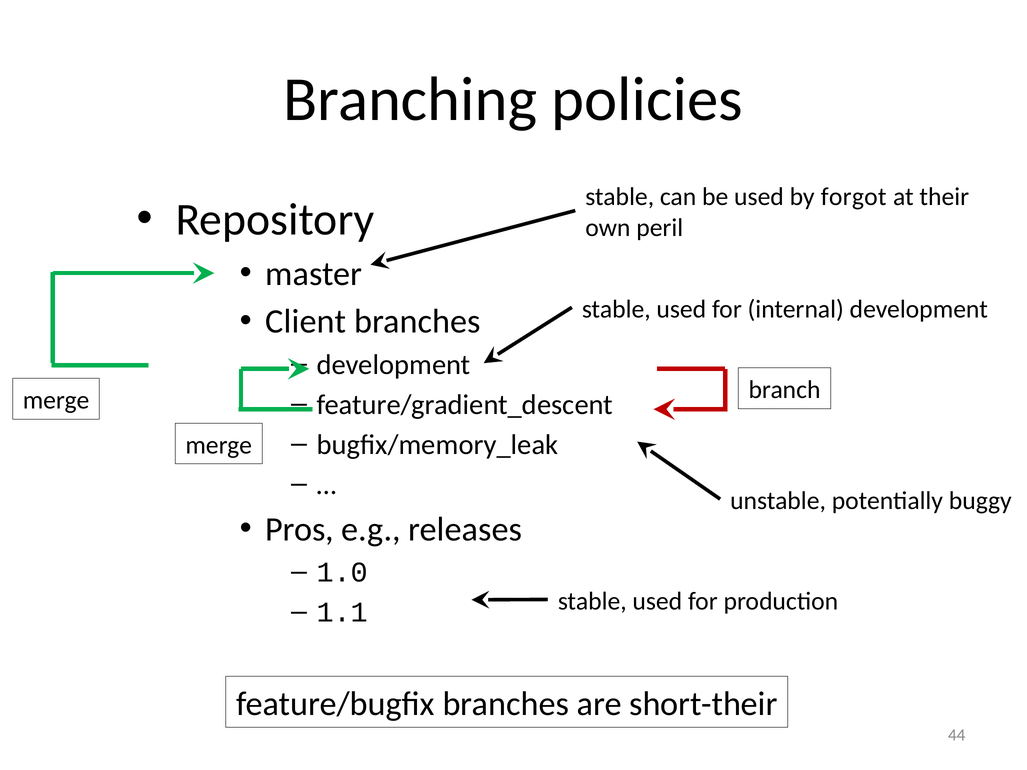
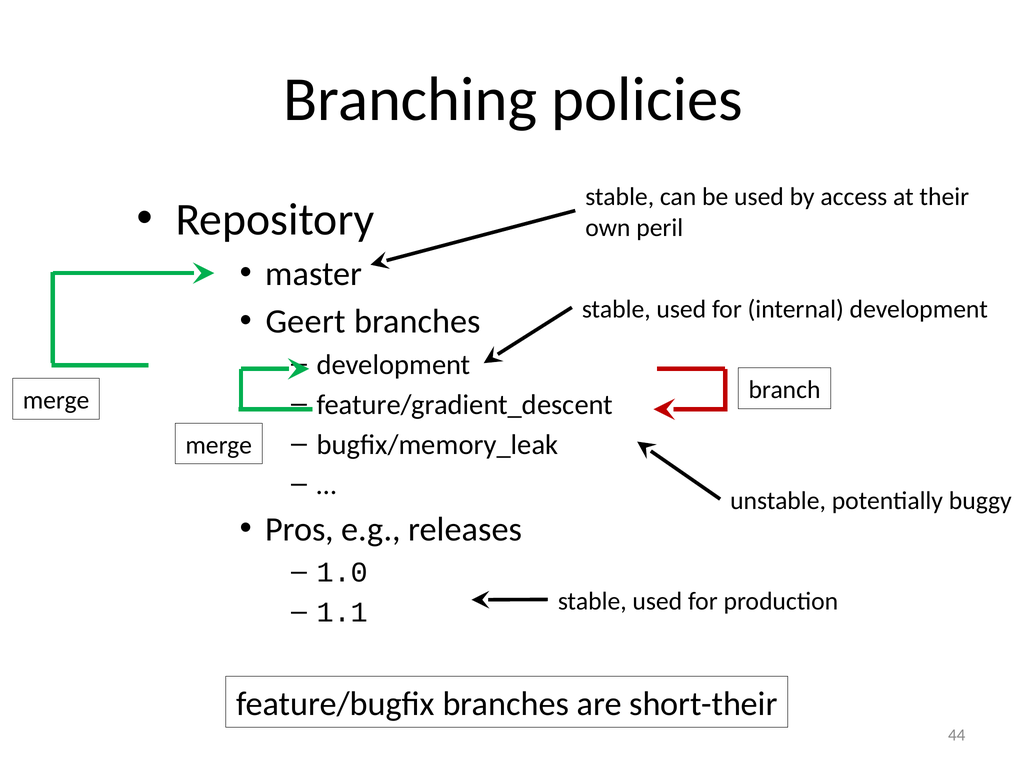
forgot: forgot -> access (854, 197)
Client: Client -> Geert (306, 322)
